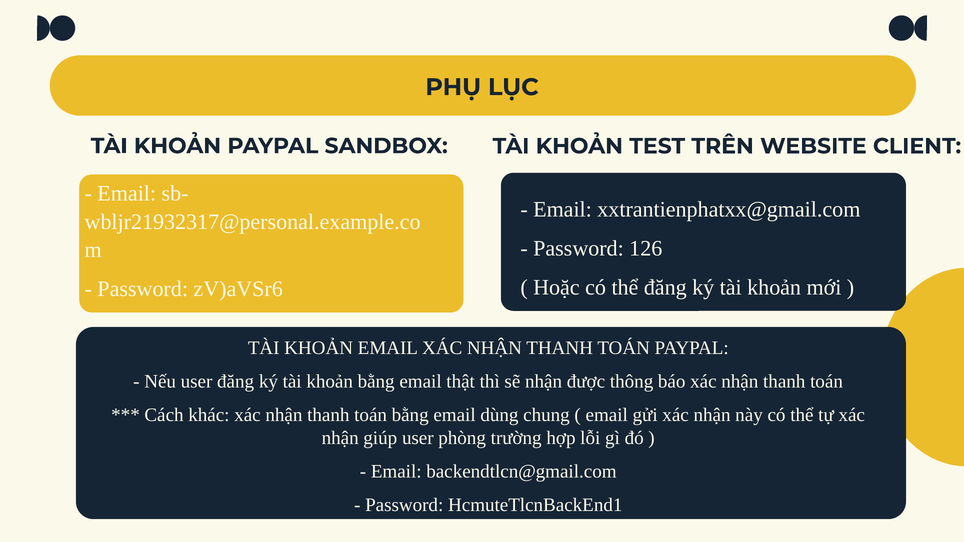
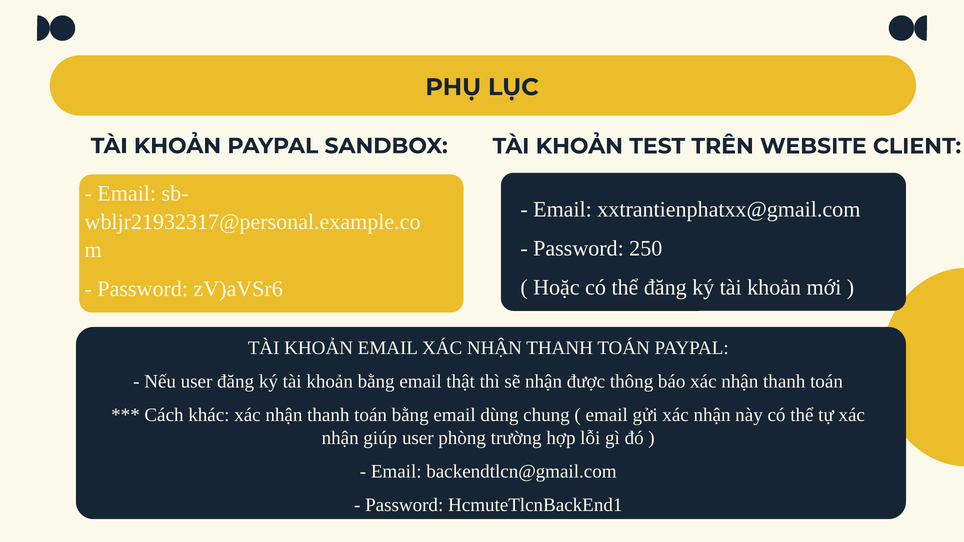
126: 126 -> 250 (646, 249)
